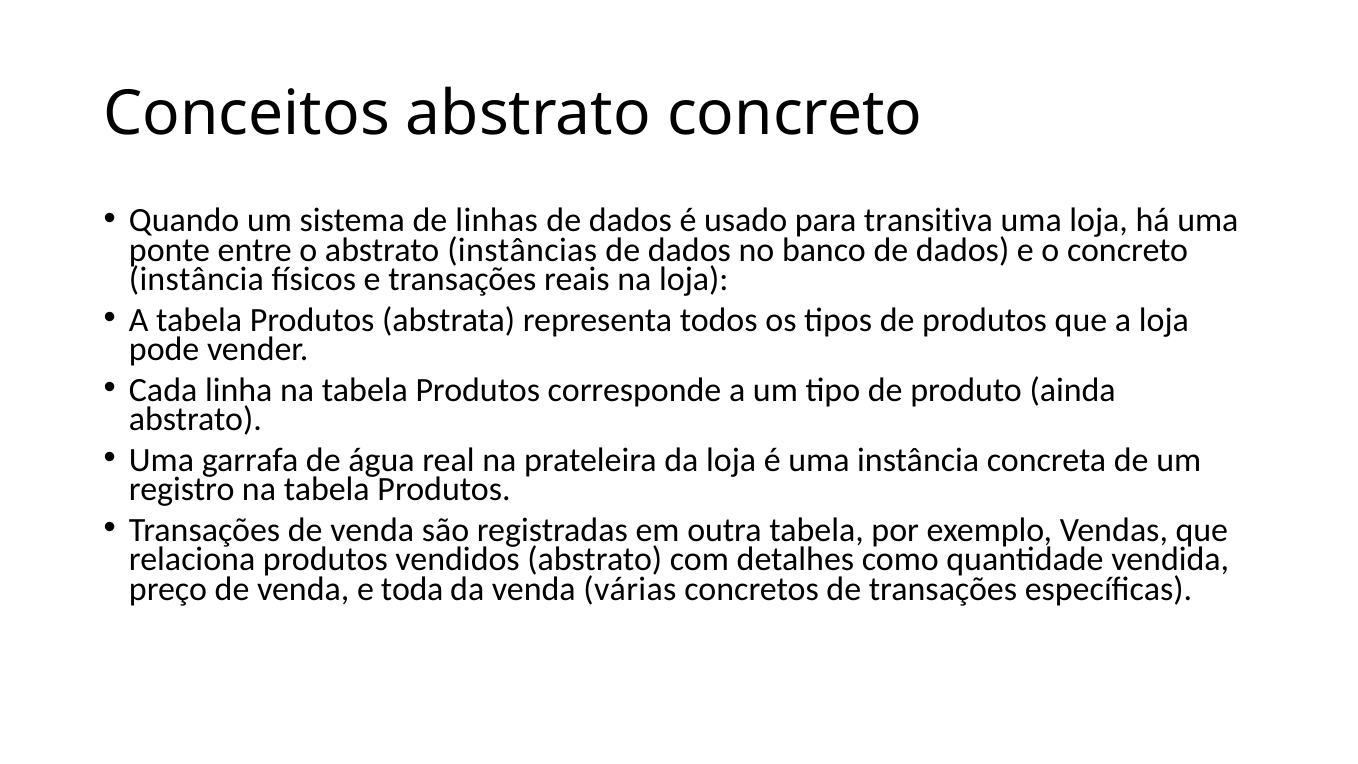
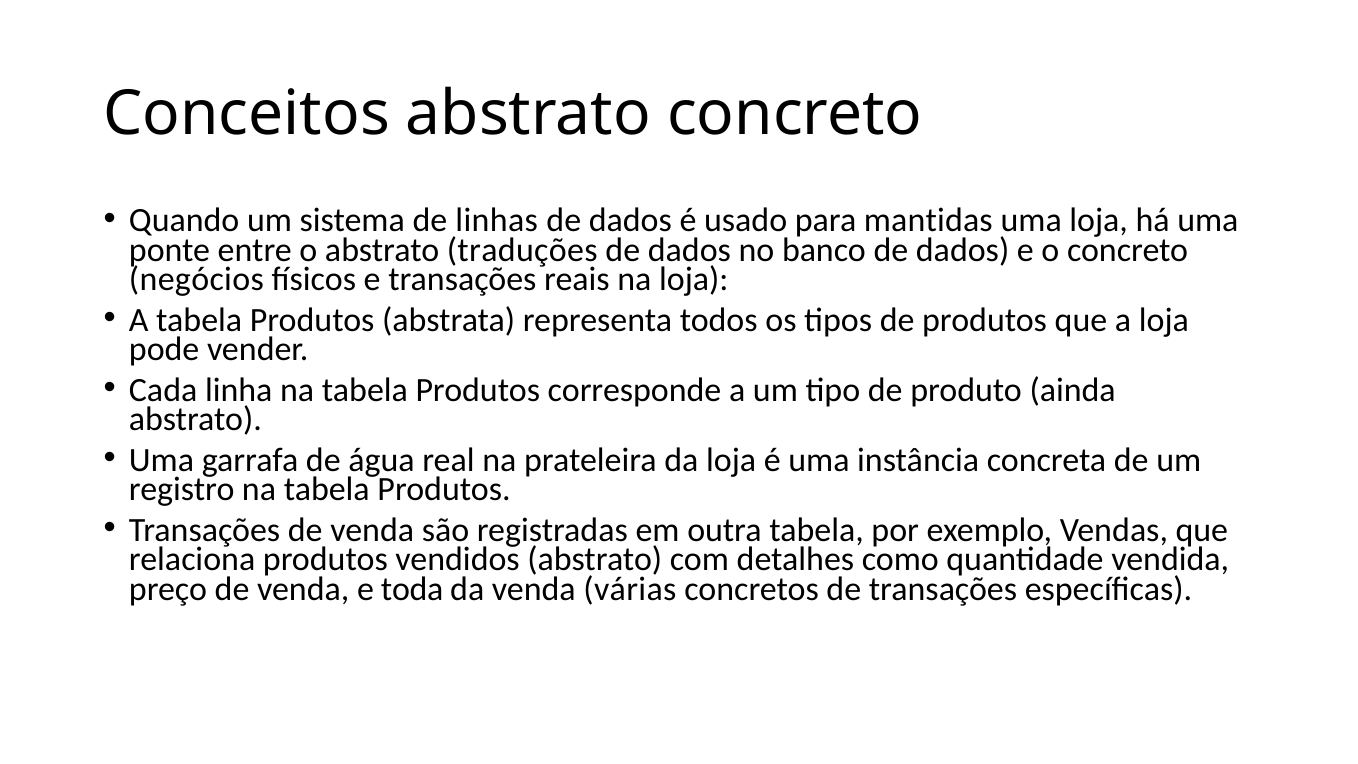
transitiva: transitiva -> mantidas (928, 221)
instâncias: instâncias -> traduções (522, 250)
instância: instância -> negócios (196, 279)
